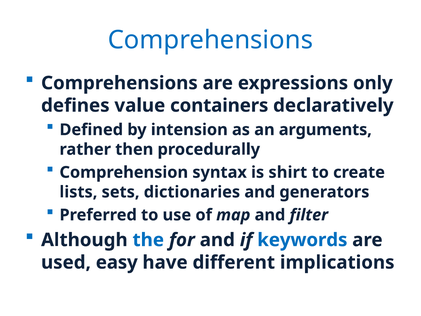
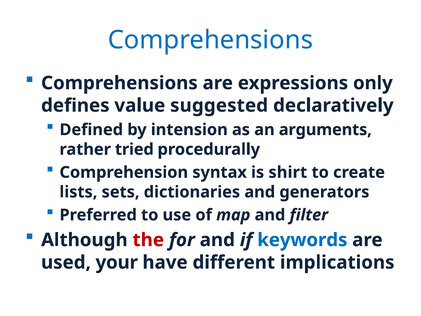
containers: containers -> suggested (219, 105)
then: then -> tried (134, 149)
the colour: blue -> red (148, 240)
easy: easy -> your (117, 262)
